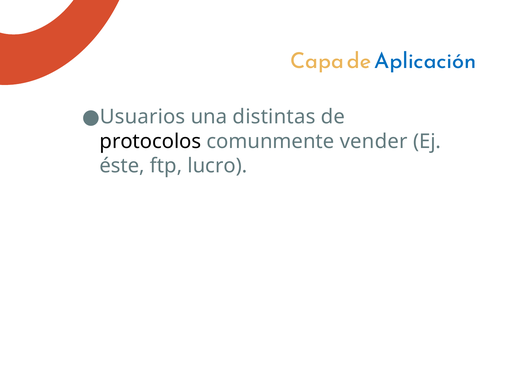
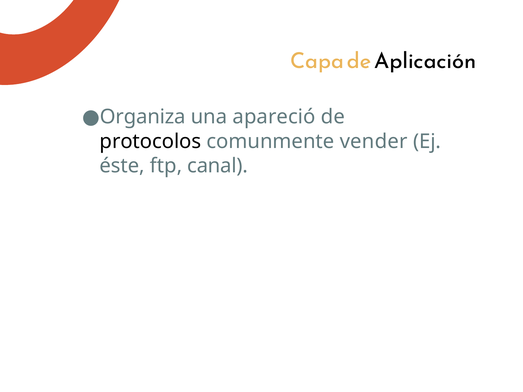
Aplicación colour: blue -> black (425, 61)
Usuarios: Usuarios -> Organiza (143, 117)
distintas: distintas -> apareció (274, 117)
lucro: lucro -> canal (218, 166)
